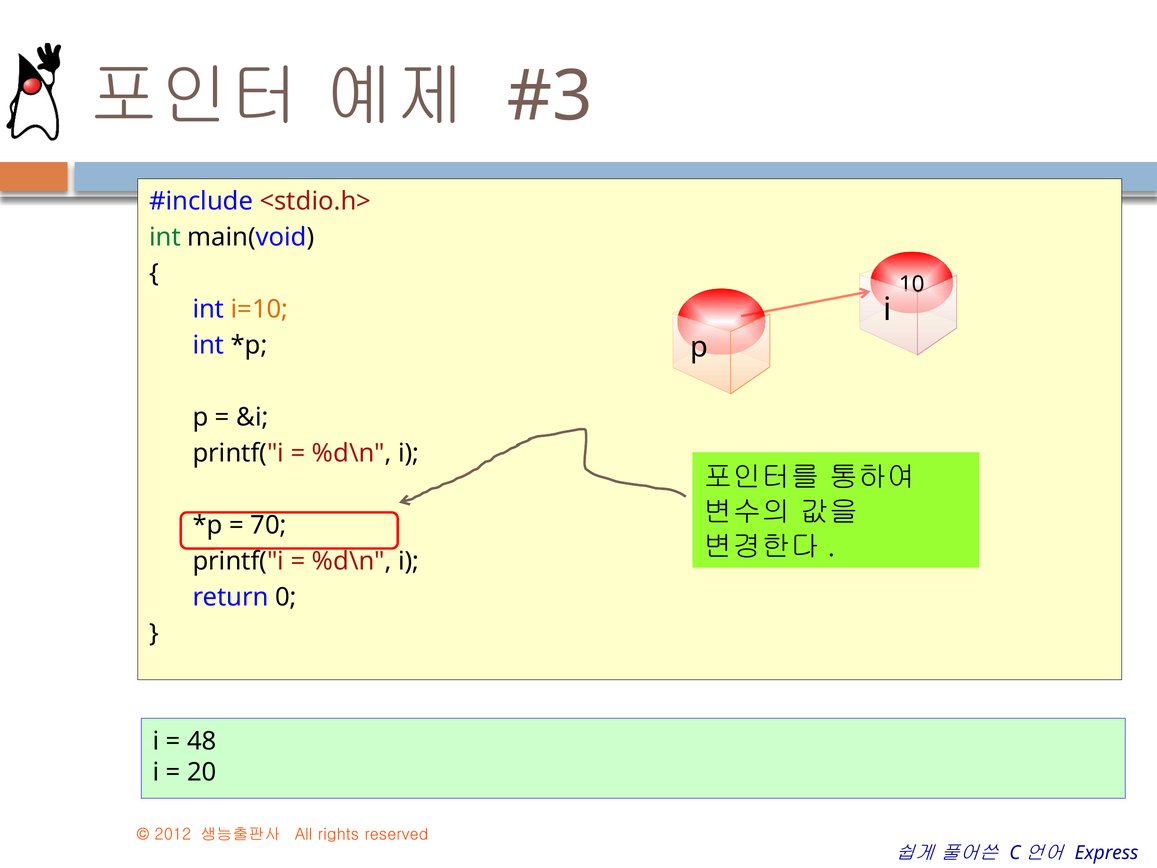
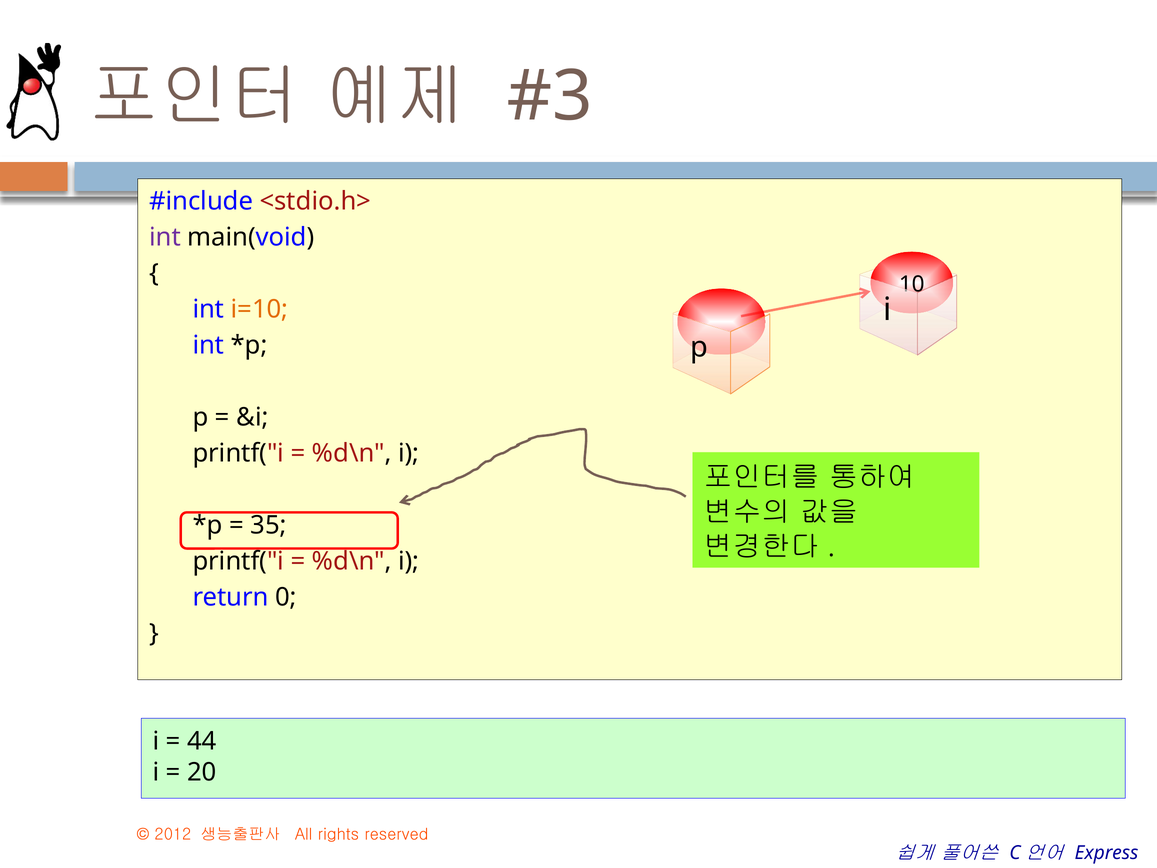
int colour: green -> purple (165, 237)
70: 70 -> 35 (268, 525)
48: 48 -> 44 (202, 741)
